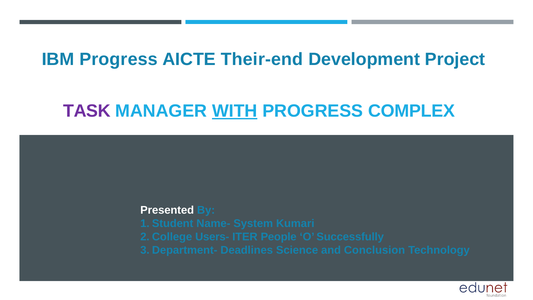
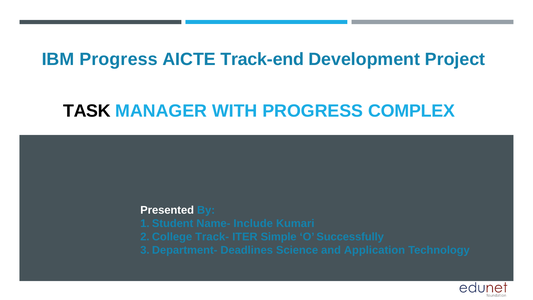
Their-end: Their-end -> Track-end (262, 59)
TASK colour: purple -> black (87, 111)
WITH underline: present -> none (235, 111)
System: System -> Include (253, 223)
Users-: Users- -> Track- (212, 237)
People: People -> Simple (279, 237)
Conclusion: Conclusion -> Application (375, 250)
